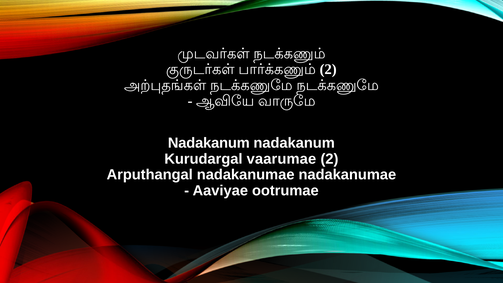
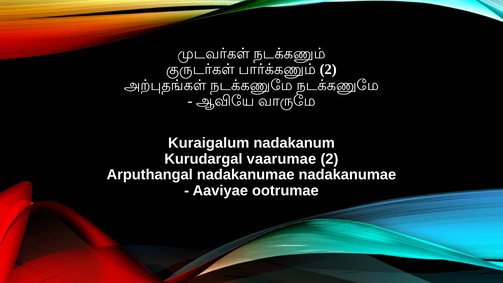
Nadakanum: Nadakanum -> Kuraigalum (209, 143)
